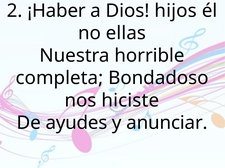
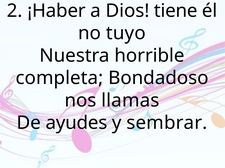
hijos: hijos -> tiene (176, 11)
ellas: ellas -> tuyo (126, 33)
hiciste: hiciste -> llamas (130, 101)
anunciar: anunciar -> sembrar (167, 123)
